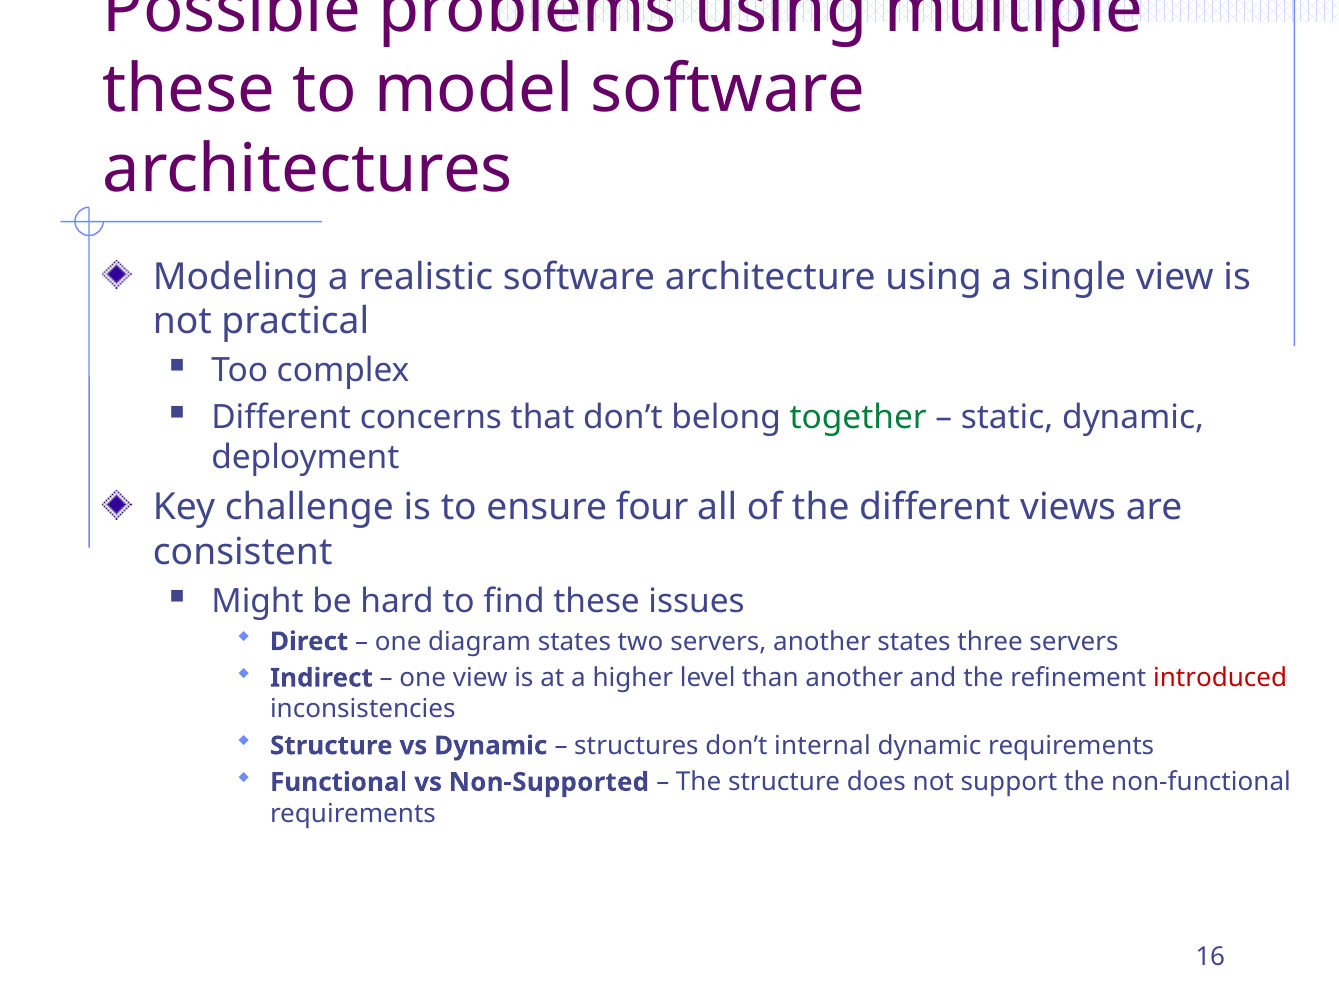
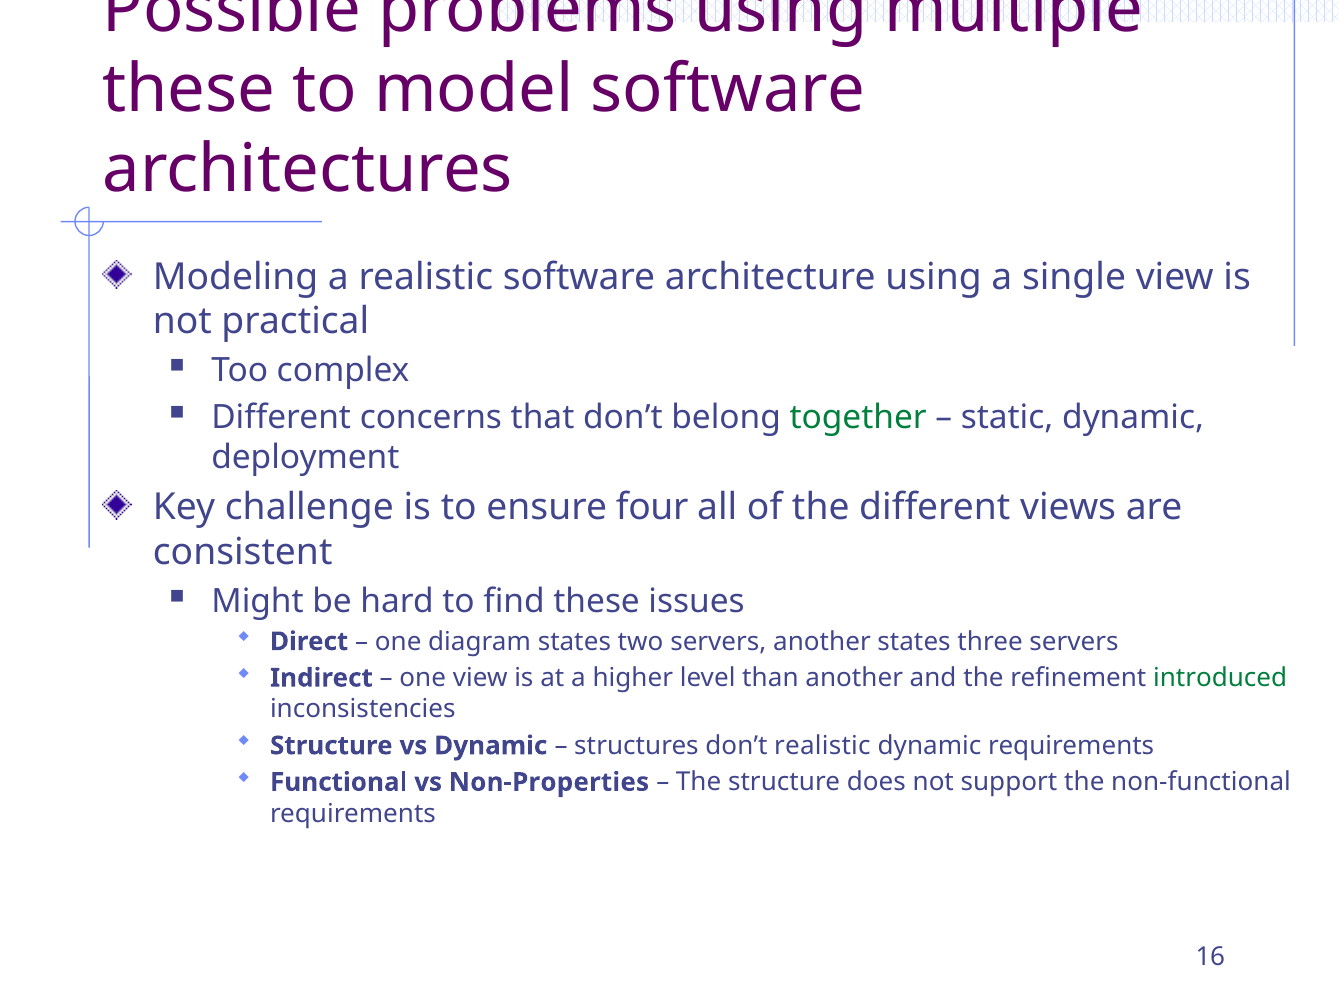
introduced colour: red -> green (1220, 678)
don’t internal: internal -> realistic (822, 746)
Non-Supported: Non-Supported -> Non-Properties (549, 782)
